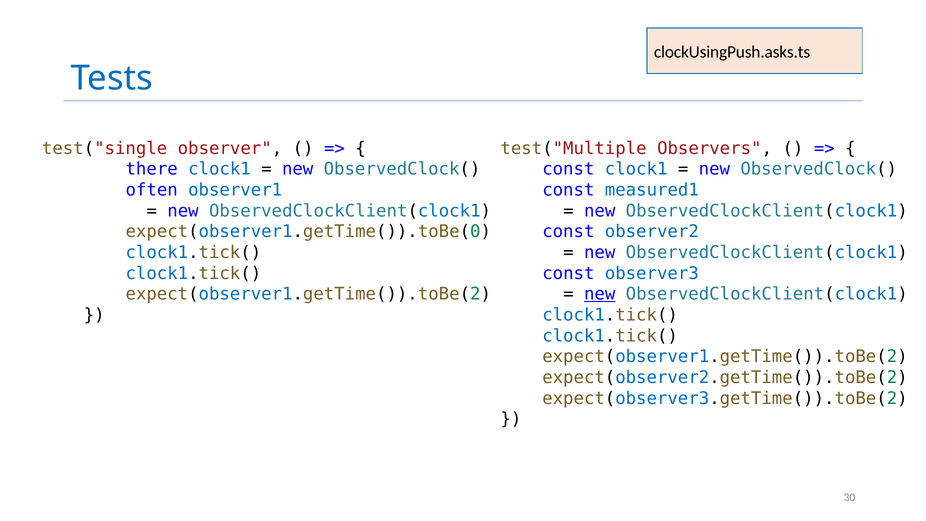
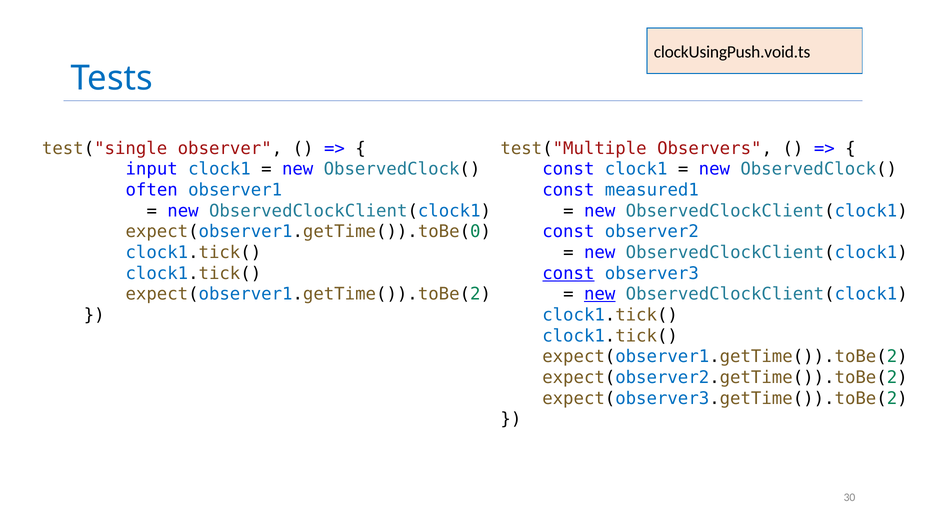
clockUsingPush.asks.ts: clockUsingPush.asks.ts -> clockUsingPush.void.ts (732, 52)
there: there -> input (152, 169)
const underline: none -> present (568, 273)
